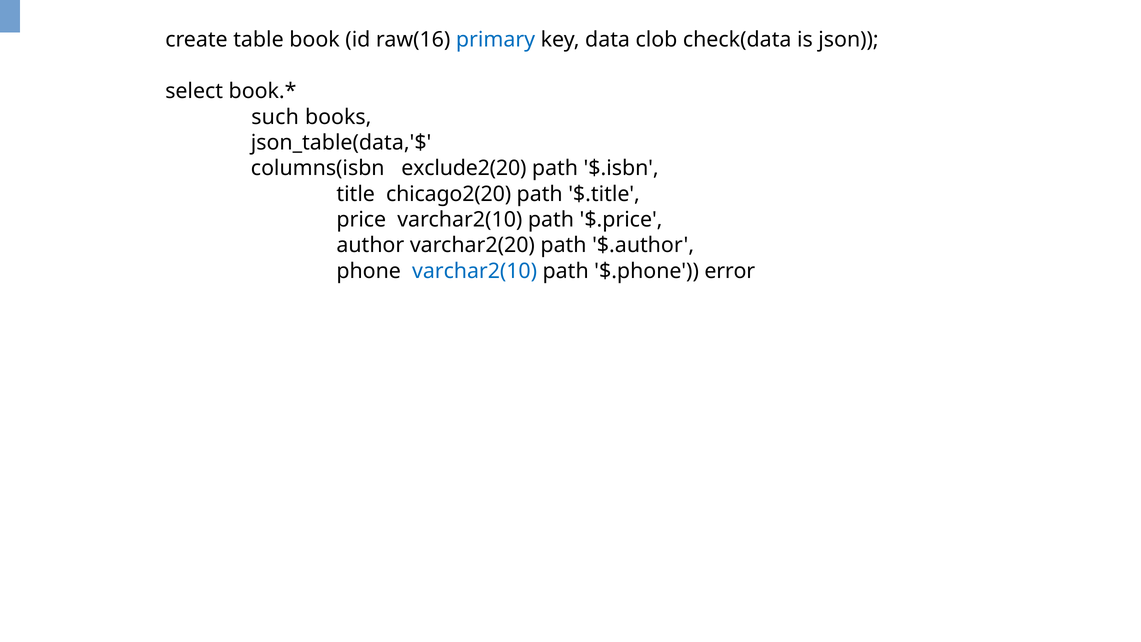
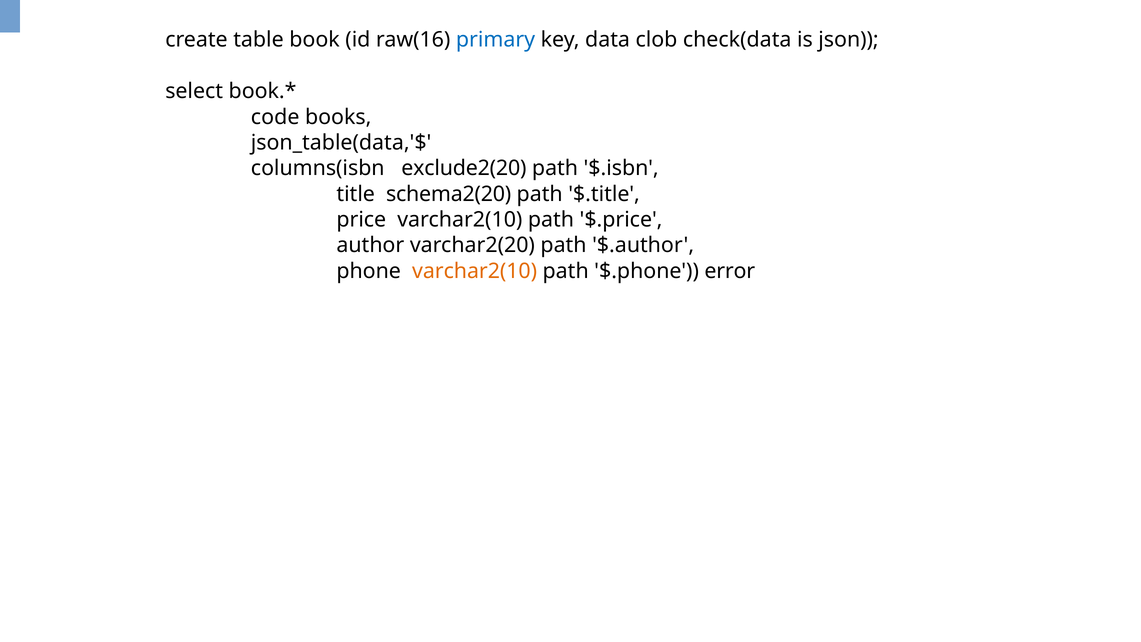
such: such -> code (275, 117)
chicago2(20: chicago2(20 -> schema2(20 (449, 194)
varchar2(10 colour: blue -> orange (475, 271)
